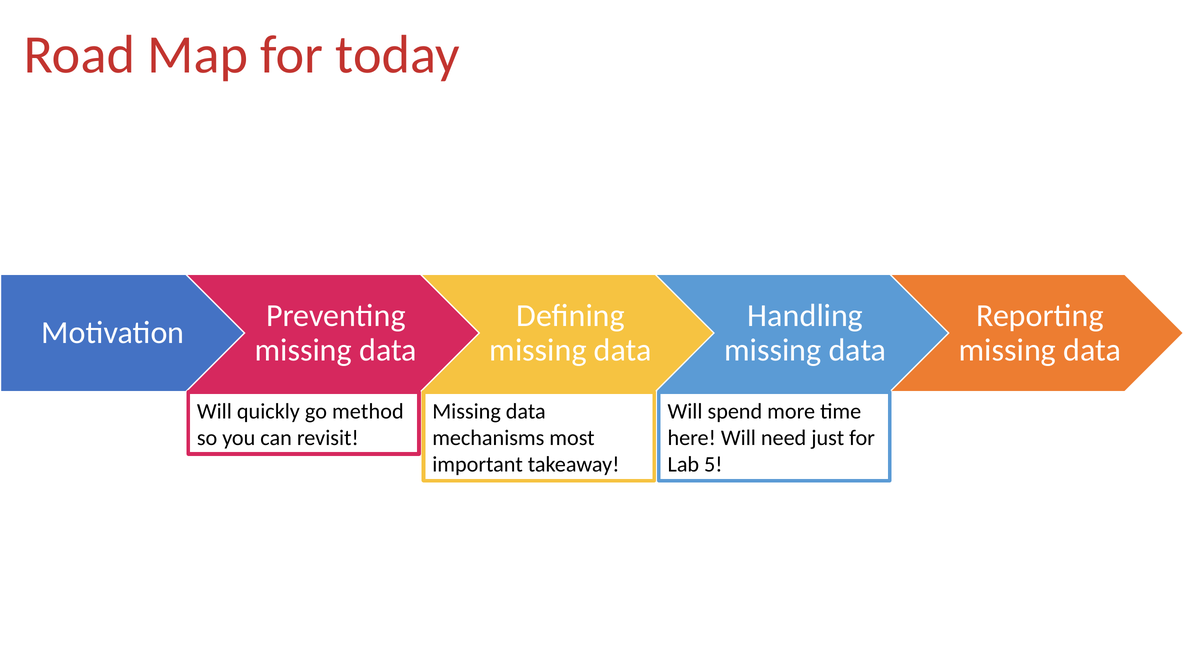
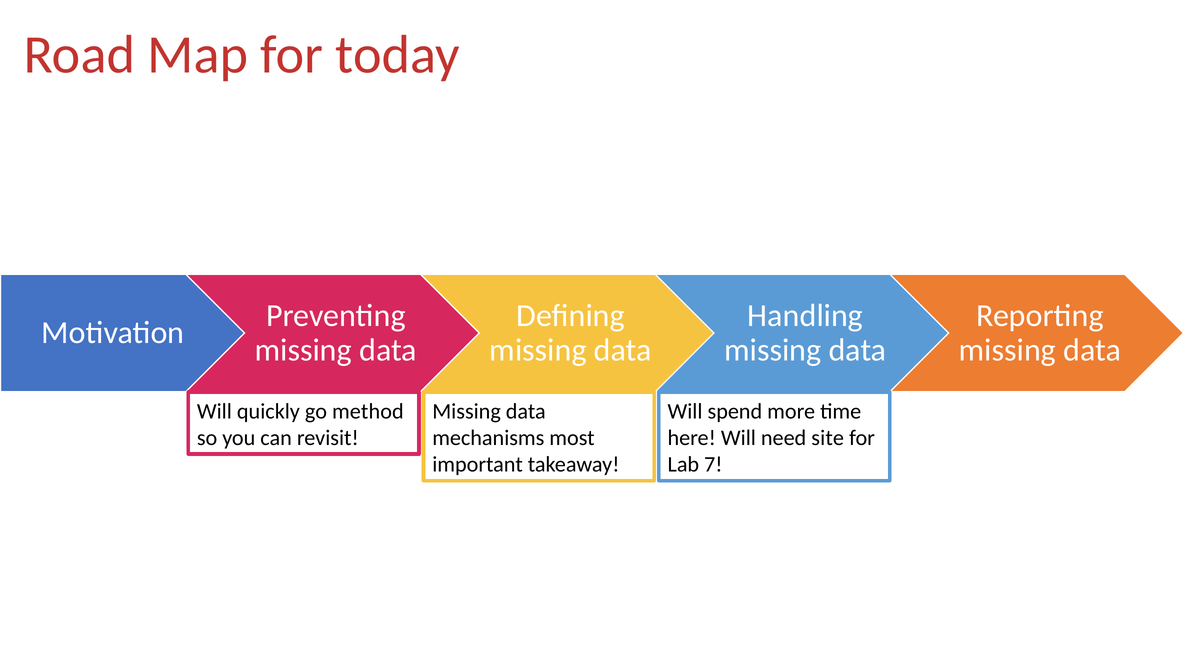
just: just -> site (828, 438)
5: 5 -> 7 (713, 464)
